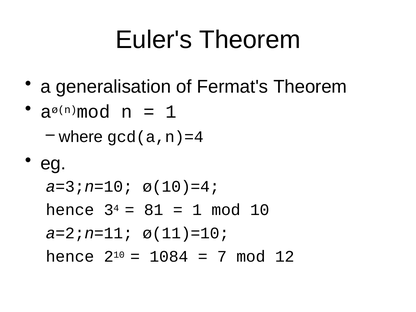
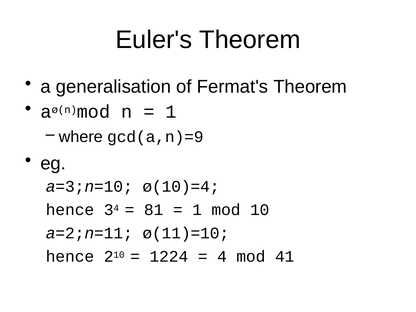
gcd(a,n)=4: gcd(a,n)=4 -> gcd(a,n)=9 (155, 137)
1084: 1084 -> 1224 (169, 256)
7: 7 -> 4 (222, 256)
12: 12 -> 41 (285, 256)
